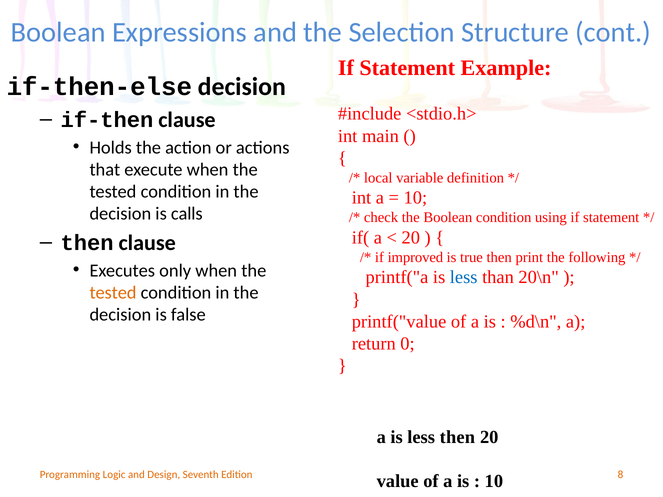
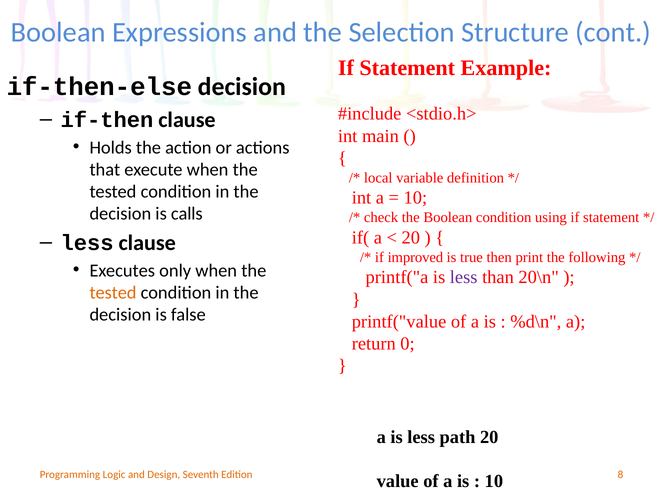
then: then -> less (87, 243)
less colour: blue -> purple (464, 277)
less then: then -> path (457, 437)
